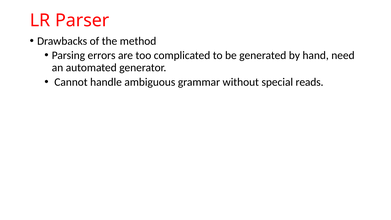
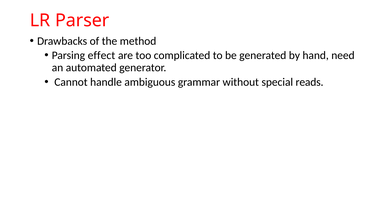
errors: errors -> effect (101, 55)
